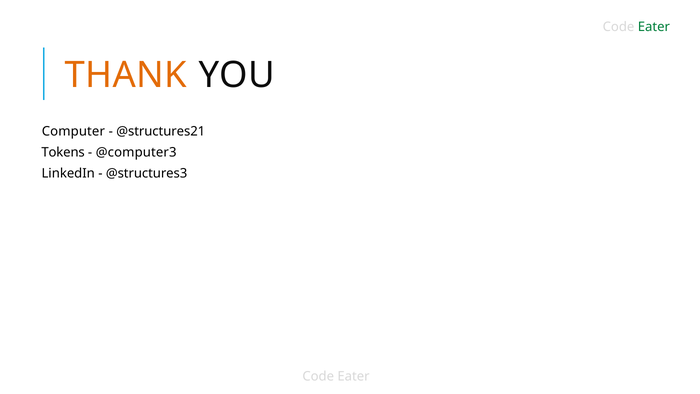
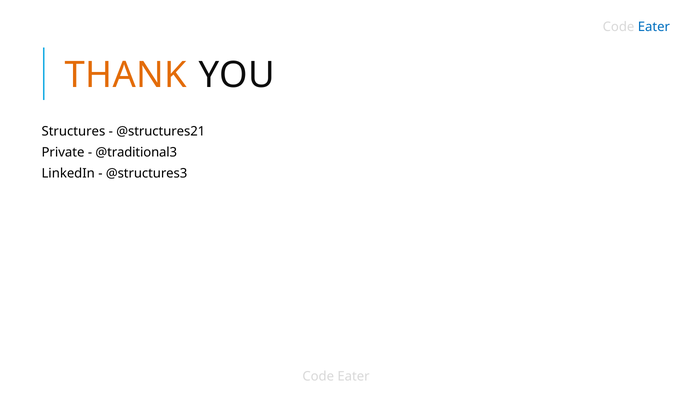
Eater colour: green -> blue (654, 27)
Computer: Computer -> Structures (73, 131)
Tokens: Tokens -> Private (63, 152)
@computer3: @computer3 -> @traditional3 (136, 152)
